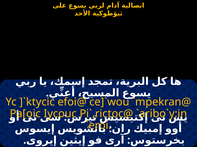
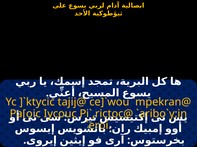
efoi@: efoi@ -> tajij@ (72, 102)
